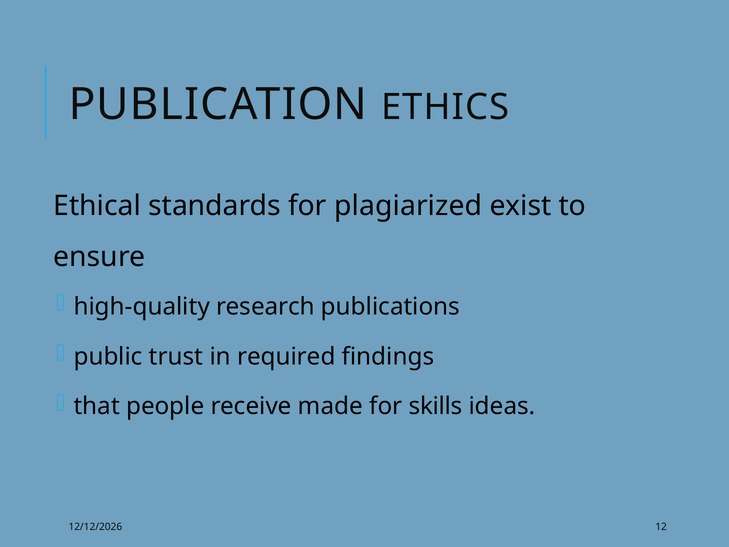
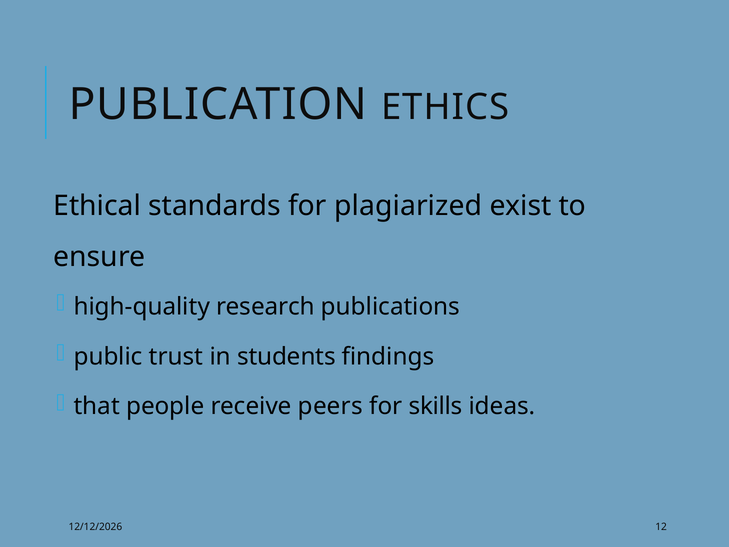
required: required -> students (286, 356)
made: made -> peers (330, 406)
